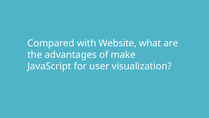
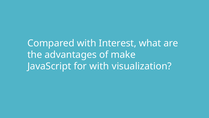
Website: Website -> Interest (118, 43)
for user: user -> with (99, 66)
